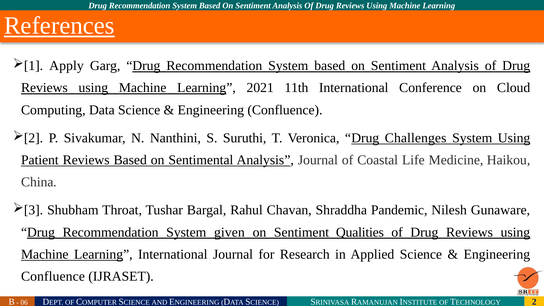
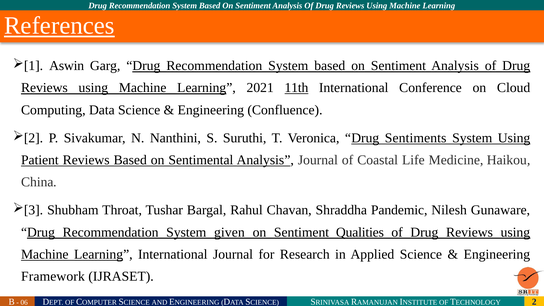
Apply: Apply -> Aswin (67, 66)
11th underline: none -> present (296, 88)
Challenges: Challenges -> Sentiments (416, 138)
Confluence: Confluence -> Framework (53, 276)
